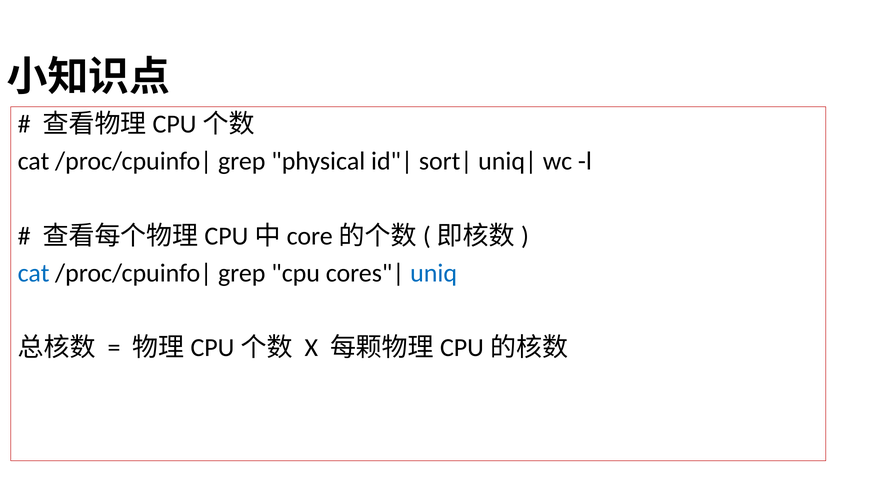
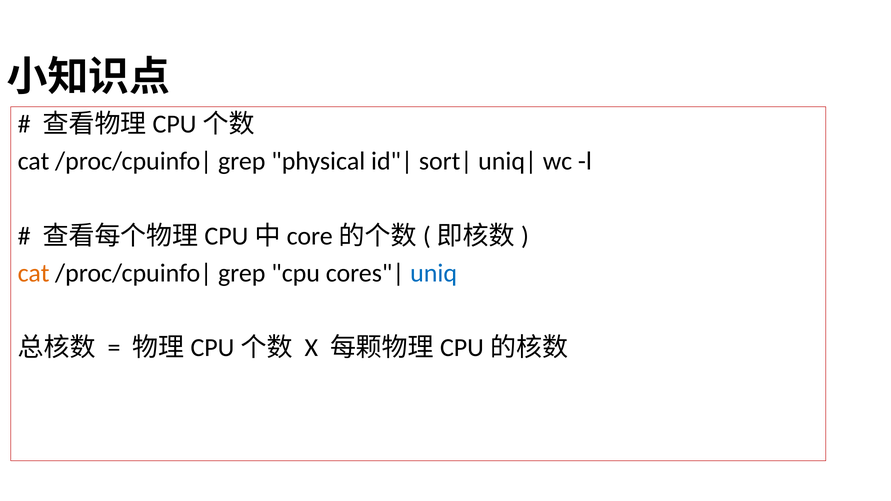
cat colour: blue -> orange (34, 273)
